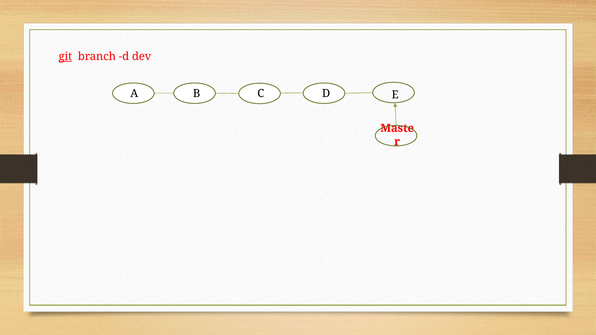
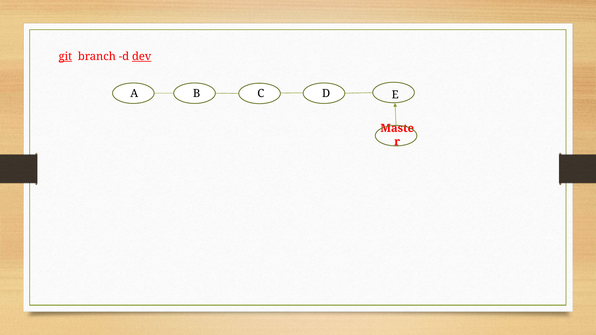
dev underline: none -> present (142, 56)
